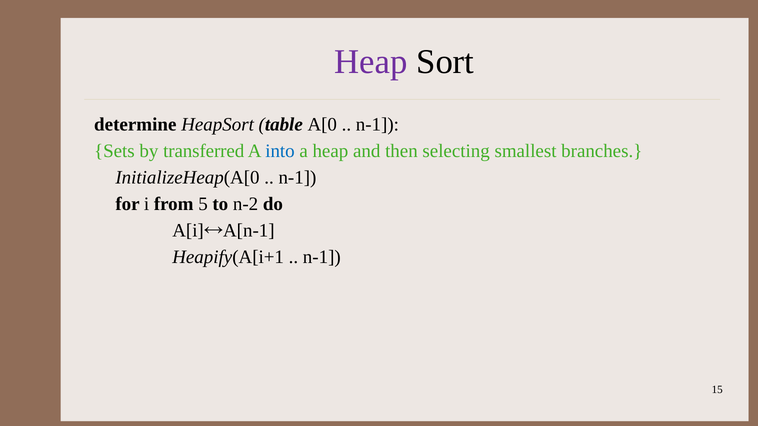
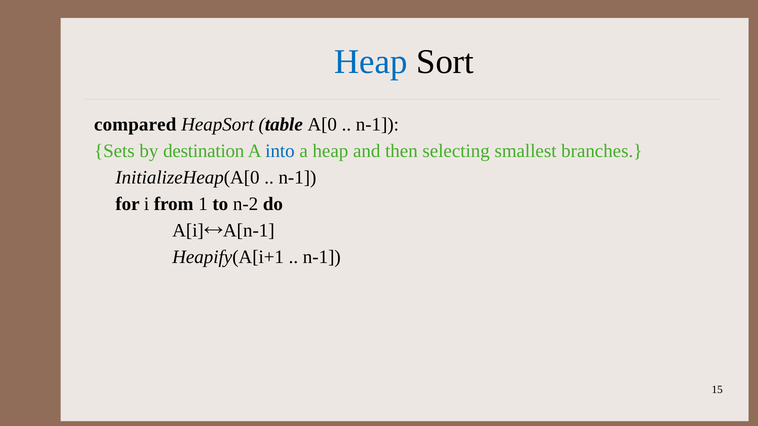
Heap colour: purple -> blue (371, 62)
determine: determine -> compared (135, 124)
transferred: transferred -> destination (204, 151)
5: 5 -> 1 (203, 204)
